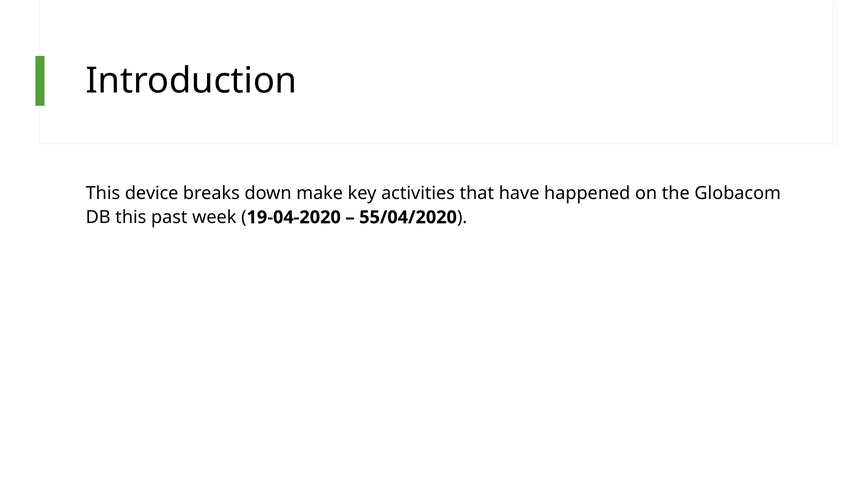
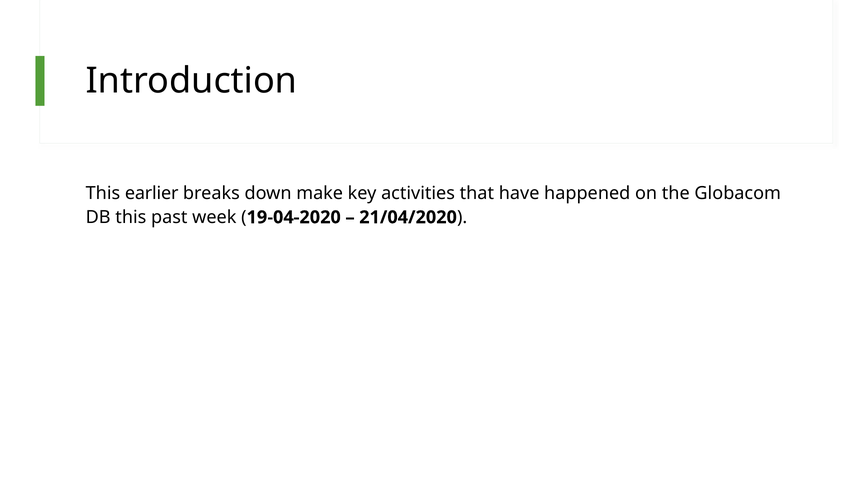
device: device -> earlier (152, 194)
55/04/2020: 55/04/2020 -> 21/04/2020 (408, 217)
